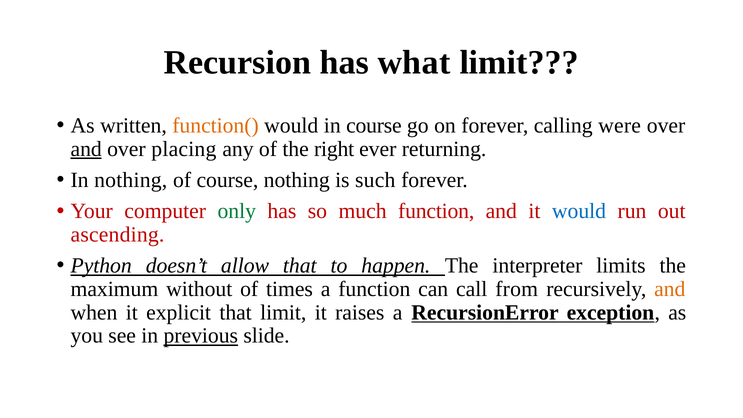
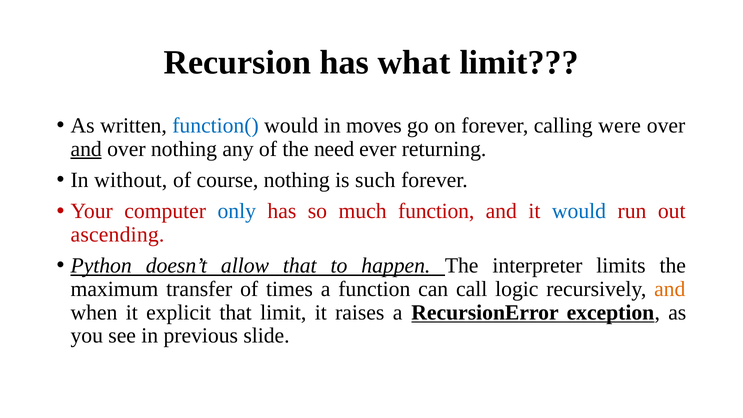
function( colour: orange -> blue (216, 126)
in course: course -> moves (374, 126)
over placing: placing -> nothing (184, 149)
right: right -> need (334, 149)
In nothing: nothing -> without (131, 180)
only colour: green -> blue (237, 211)
without: without -> transfer (199, 289)
from: from -> logic (517, 289)
previous underline: present -> none (201, 336)
